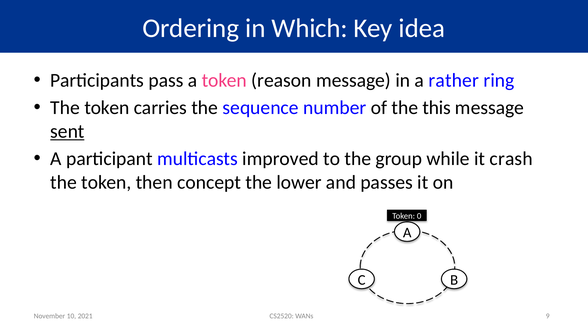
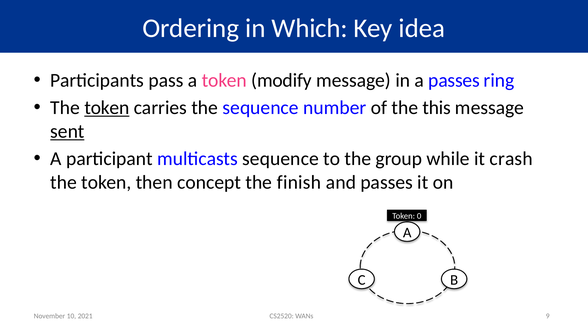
reason: reason -> modify (282, 80)
a rather: rather -> passes (454, 80)
token underline: none -> present (107, 108)
multicasts improved: improved -> sequence (281, 159)
lower: lower -> finish (299, 182)
